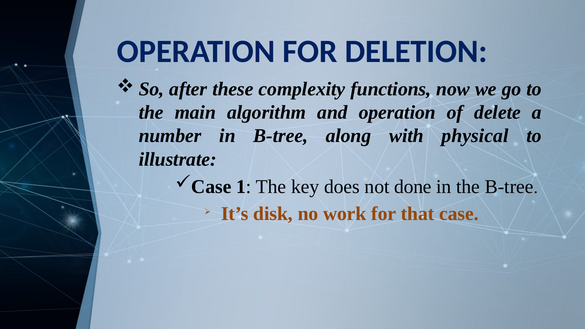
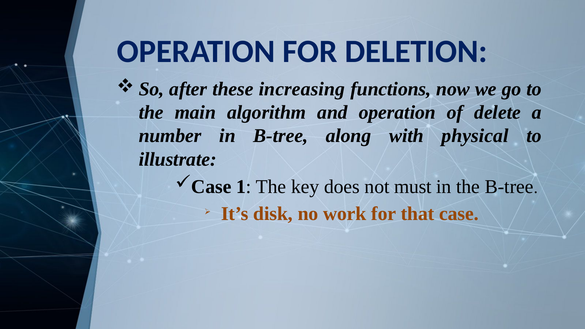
complexity: complexity -> increasing (302, 89)
done: done -> must (413, 187)
